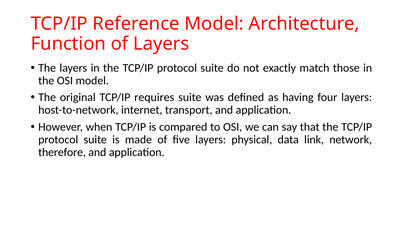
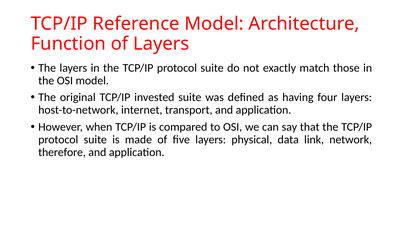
requires: requires -> invested (154, 98)
